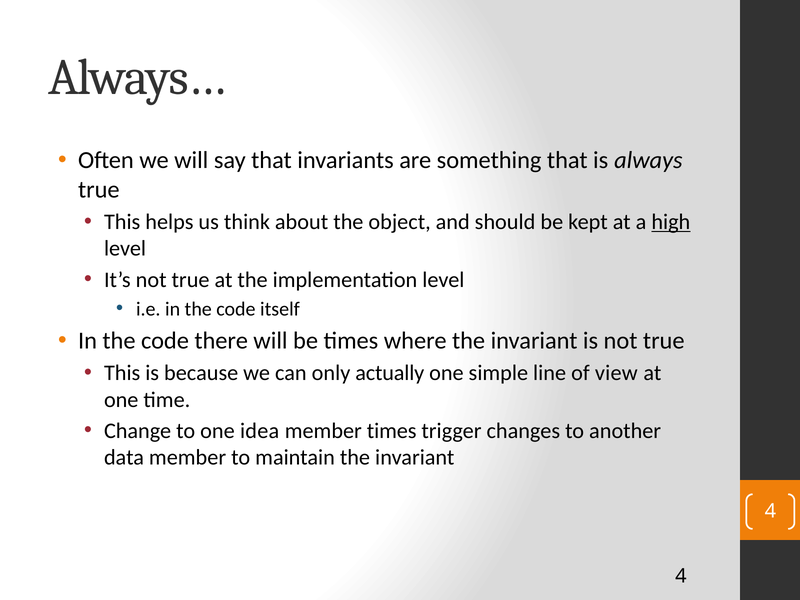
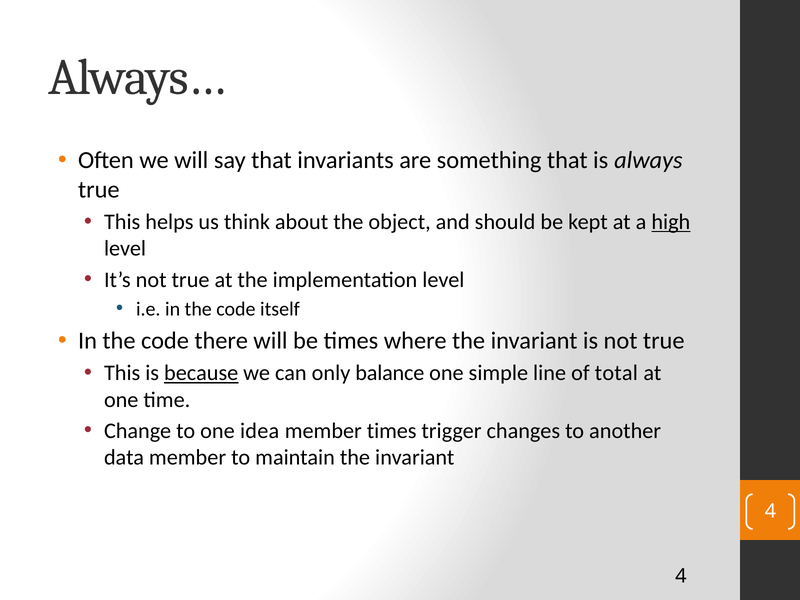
because underline: none -> present (201, 373)
actually: actually -> balance (390, 373)
view: view -> total (616, 373)
